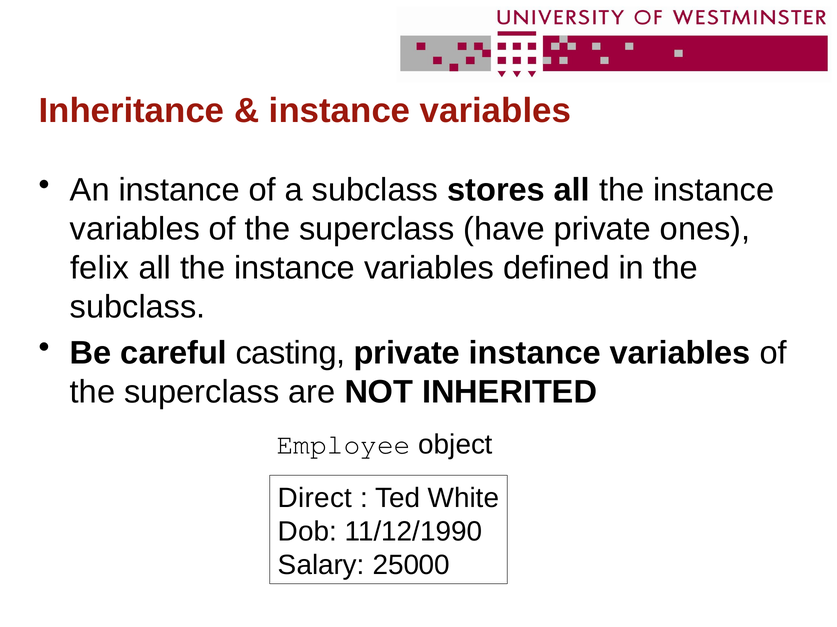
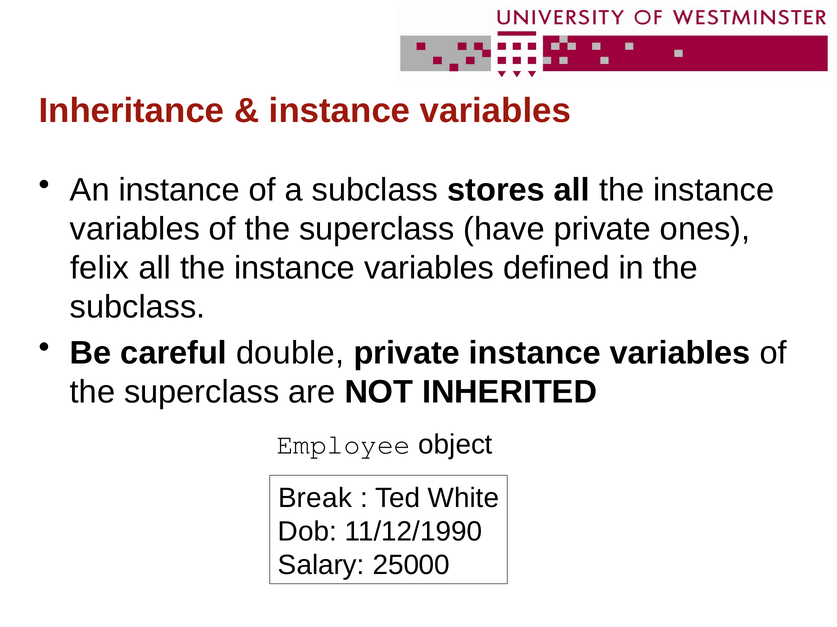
casting: casting -> double (290, 353)
Direct: Direct -> Break (315, 499)
